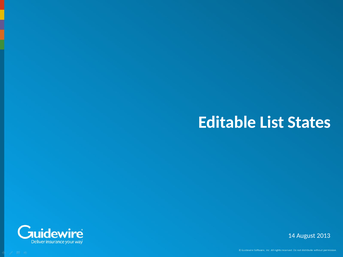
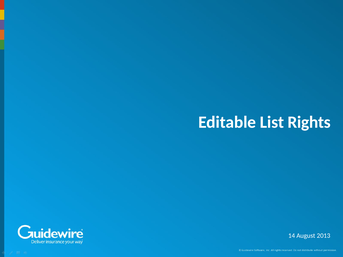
States: States -> Rights (309, 122)
